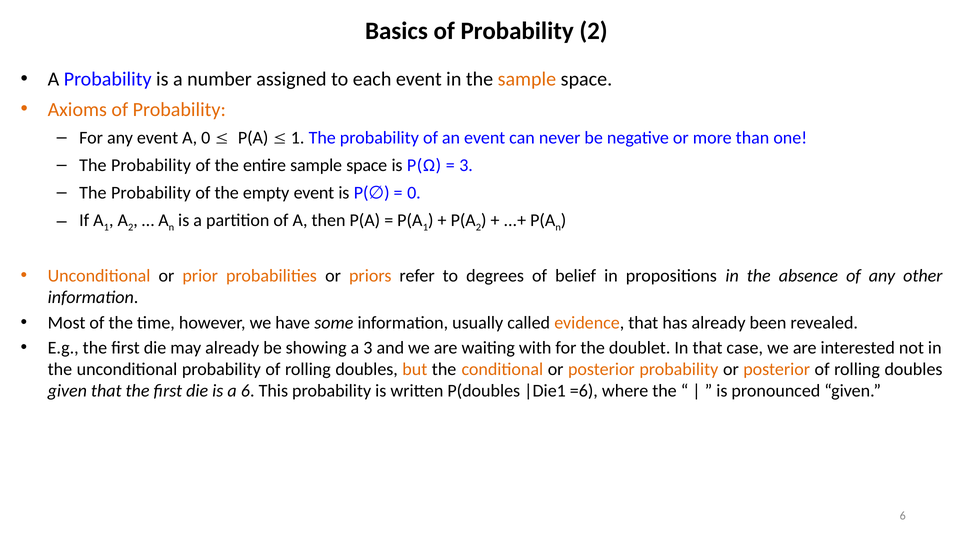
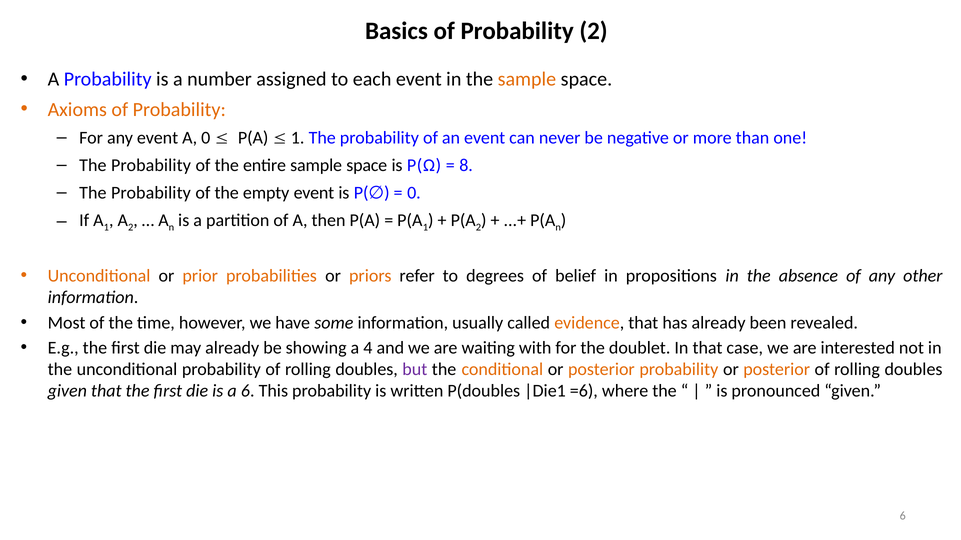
3: 3 -> 8 (466, 165)
a 3: 3 -> 4 (368, 348)
but colour: orange -> purple (415, 370)
